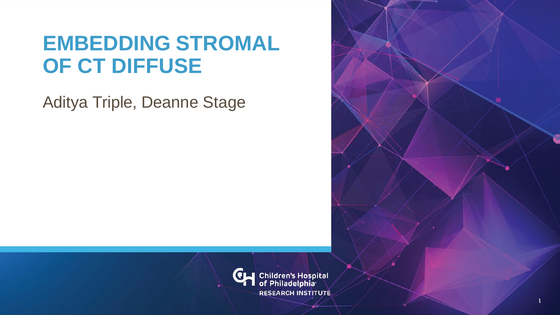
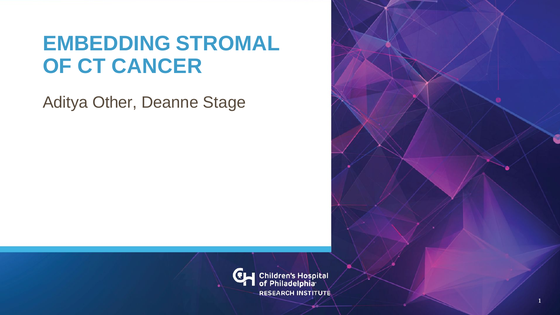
DIFFUSE: DIFFUSE -> CANCER (157, 66)
Triple: Triple -> Other (115, 102)
